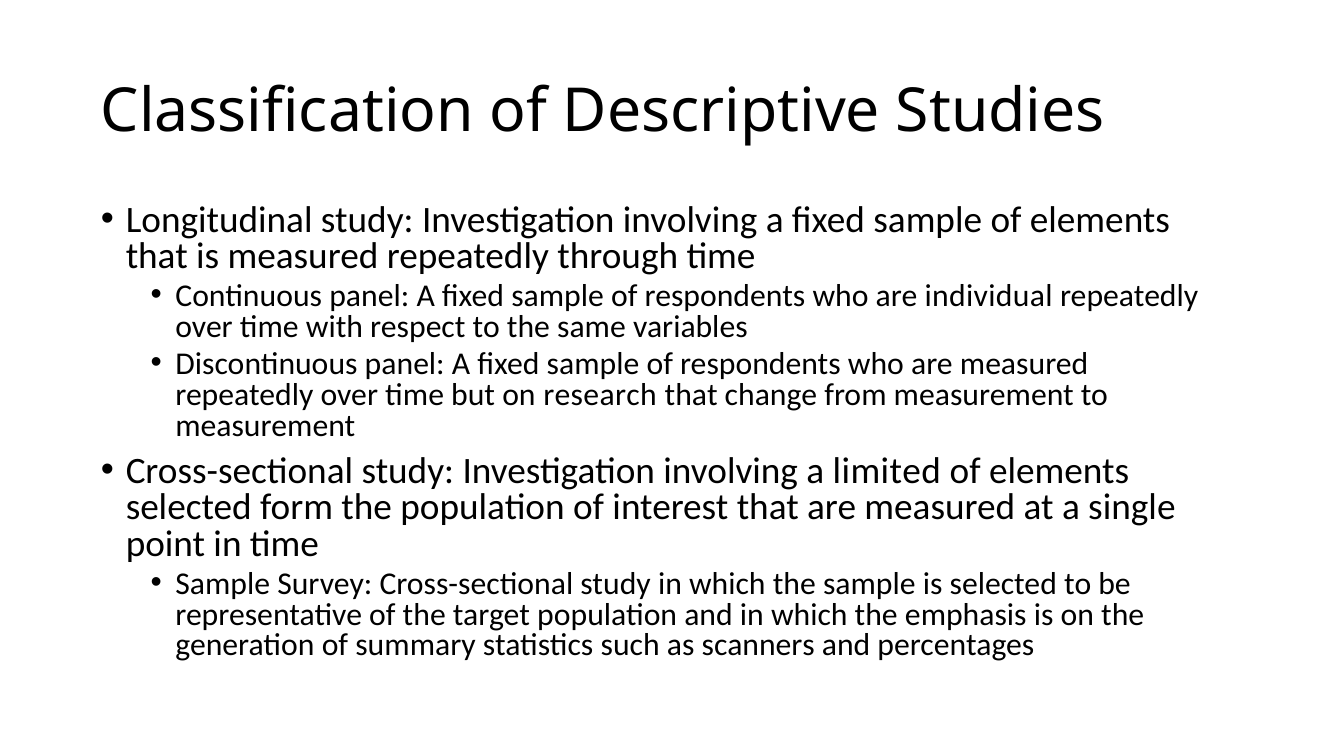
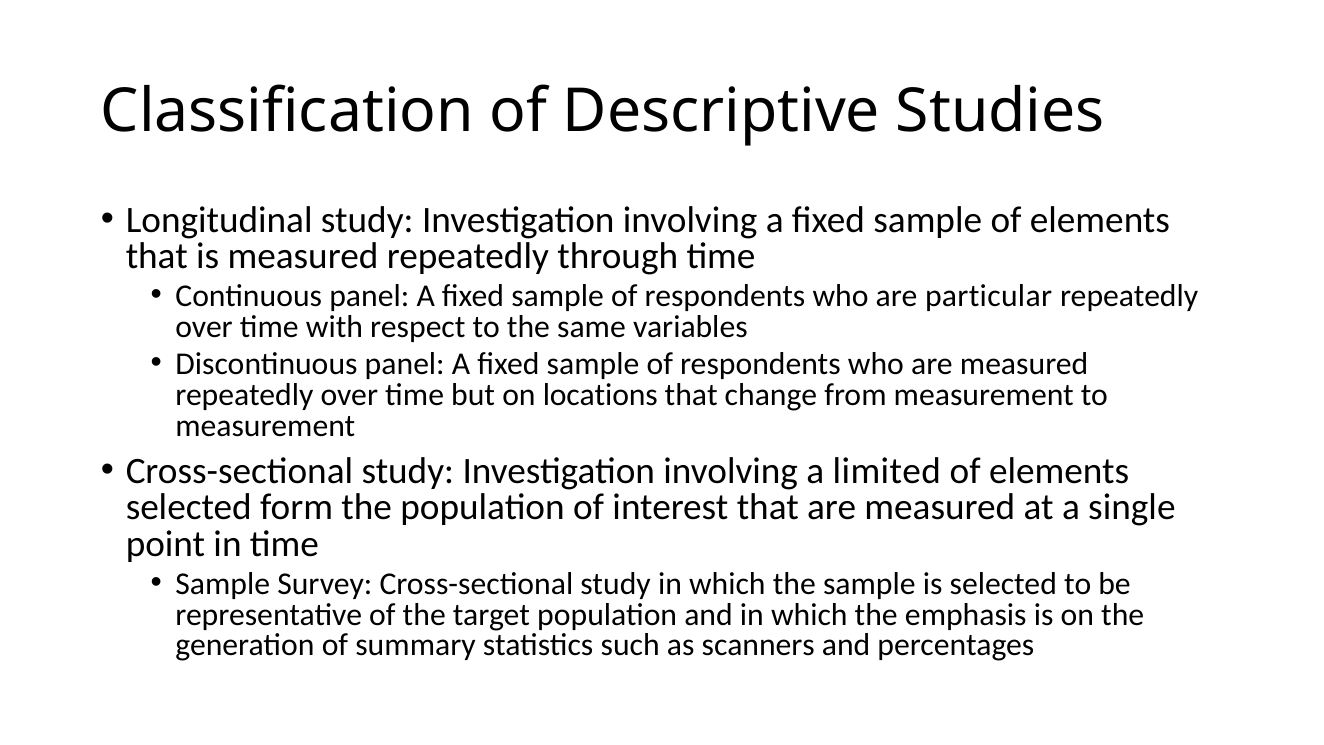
individual: individual -> particular (989, 296)
research: research -> locations (600, 395)
